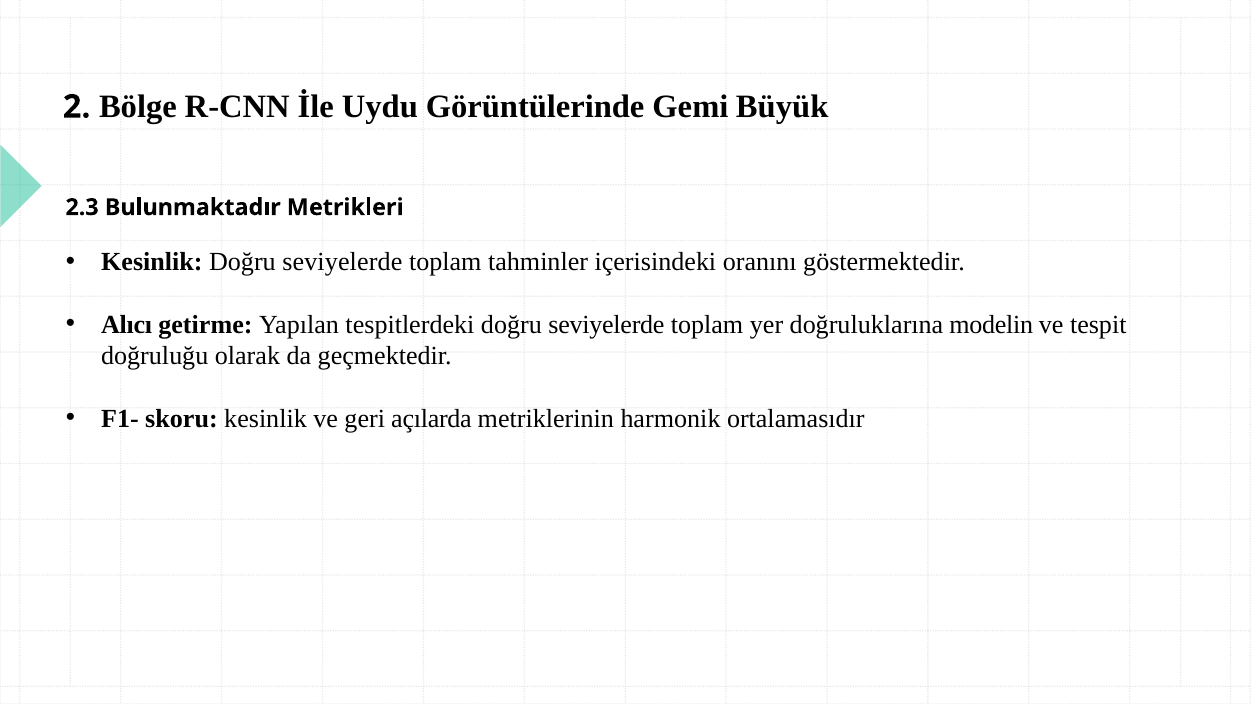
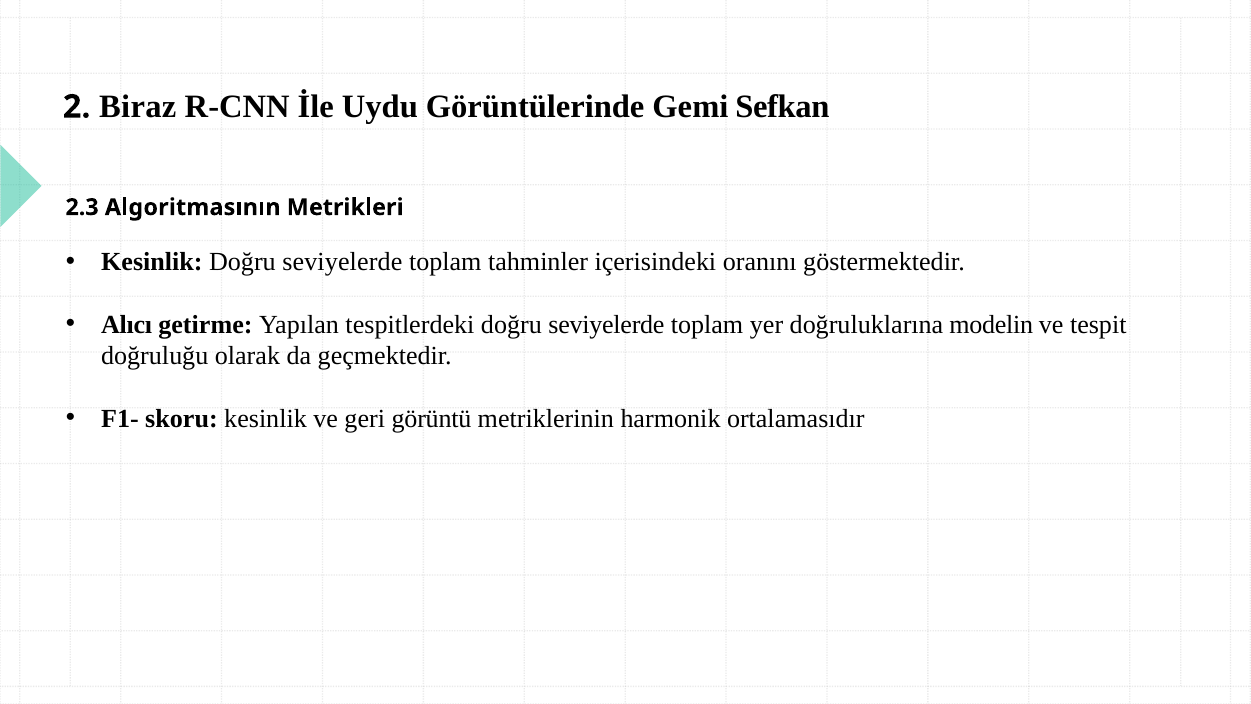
Bölge: Bölge -> Biraz (138, 107)
Büyük: Büyük -> Sefkan (782, 107)
Bulunmaktadır: Bulunmaktadır -> Algoritmasının (193, 207)
açılarda: açılarda -> görüntü (432, 419)
